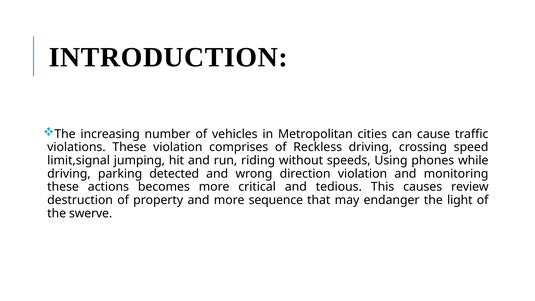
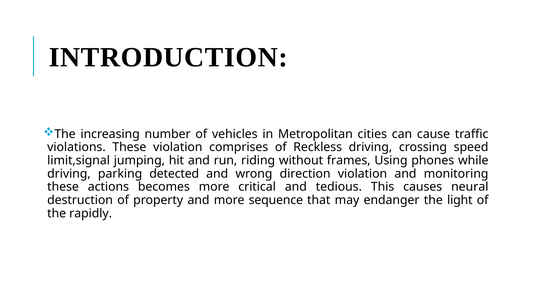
speeds: speeds -> frames (349, 160)
review: review -> neural (470, 187)
swerve: swerve -> rapidly (91, 213)
